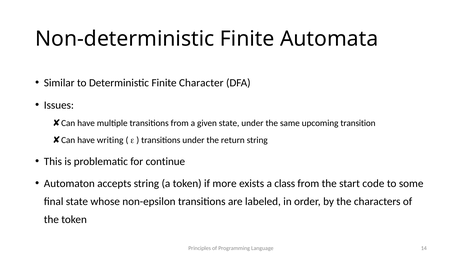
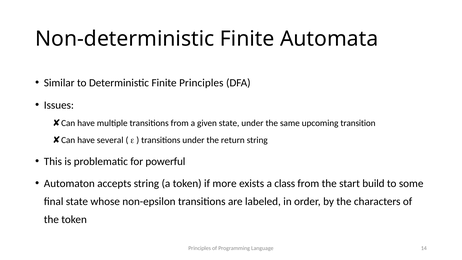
Finite Character: Character -> Principles (201, 83)
writing: writing -> several (110, 140)
continue: continue -> powerful (165, 161)
code: code -> build (373, 184)
